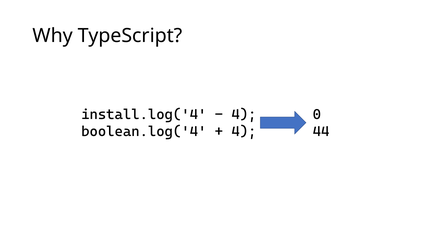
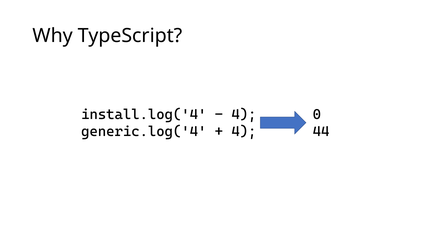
boolean.log('4: boolean.log('4 -> generic.log('4 (144, 132)
